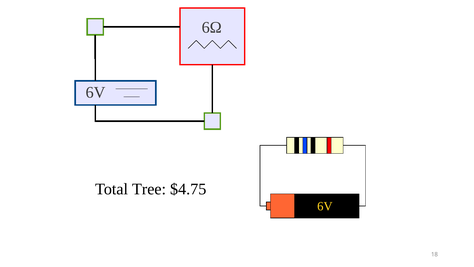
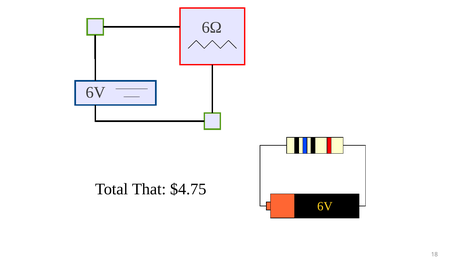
Tree: Tree -> That (149, 189)
